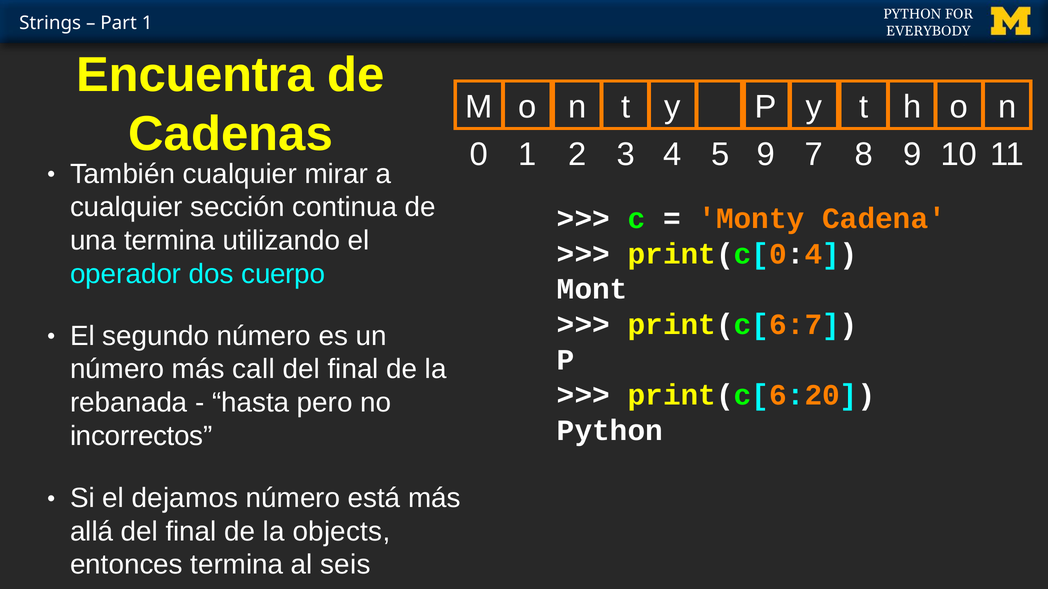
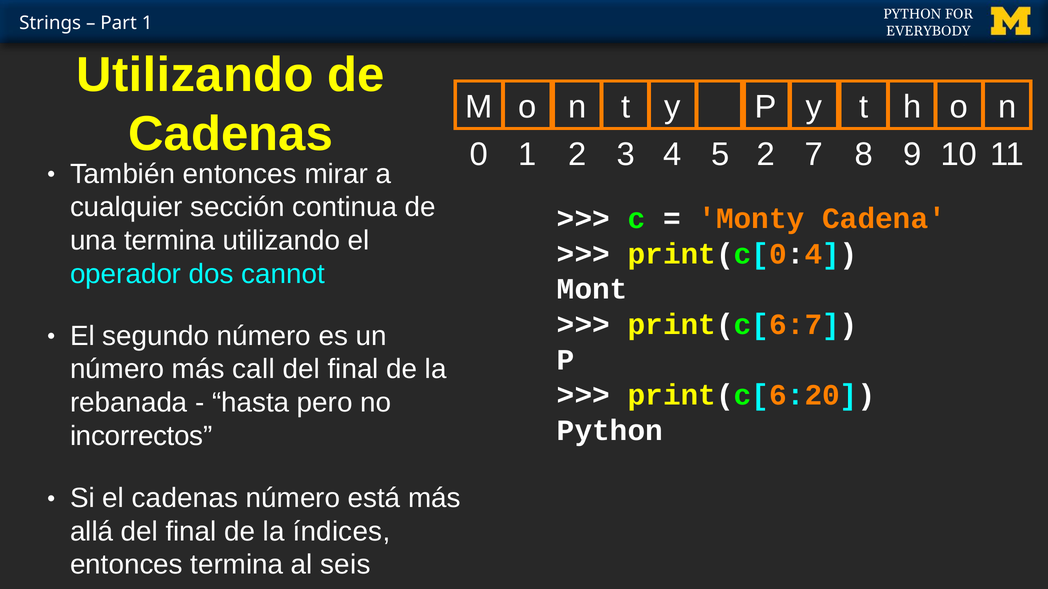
Encuentra: Encuentra -> Utilizando (195, 75)
5 9: 9 -> 2 (766, 155)
También cualquier: cualquier -> entonces (240, 174)
cuerpo: cuerpo -> cannot (283, 274)
el dejamos: dejamos -> cadenas (185, 498)
objects: objects -> índices (341, 532)
